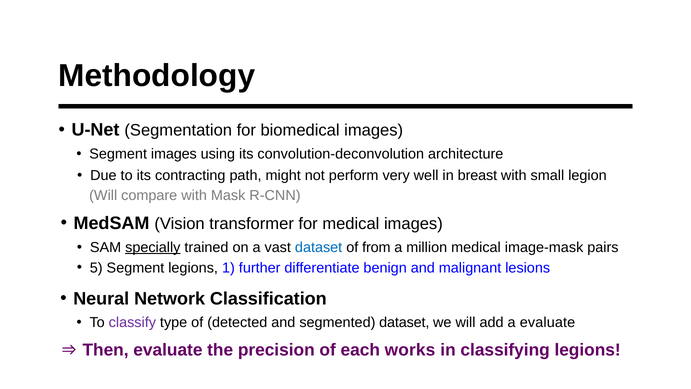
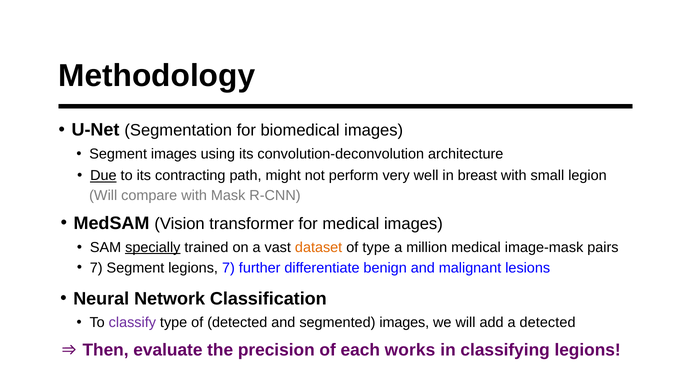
Due underline: none -> present (103, 175)
dataset colour: blue -> orange (319, 247)
of from: from -> type (376, 247)
5: 5 -> 7 (96, 268)
legions 1: 1 -> 7 (228, 268)
segmented dataset: dataset -> images (404, 322)
a evaluate: evaluate -> detected (548, 322)
